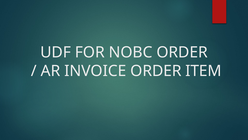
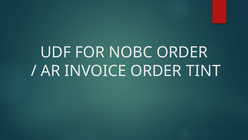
ITEM: ITEM -> TINT (203, 71)
